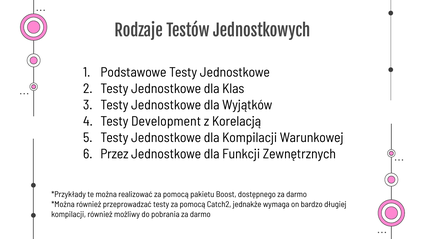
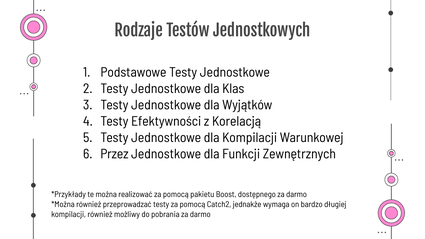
Development: Development -> Efektywności (166, 121)
